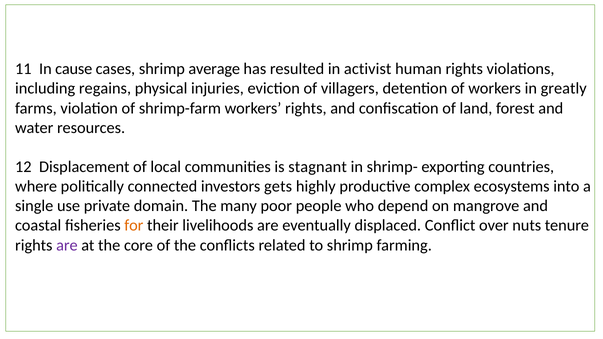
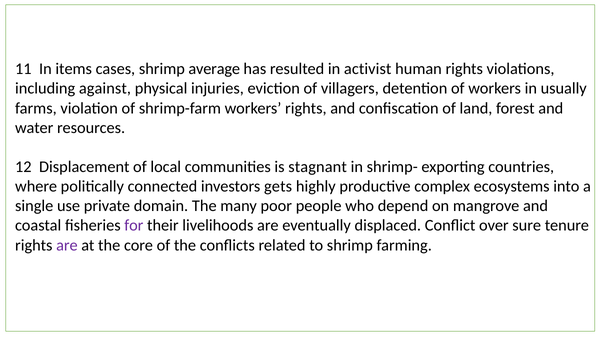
cause: cause -> items (74, 69)
regains: regains -> against (105, 89)
greatly: greatly -> usually (564, 89)
for colour: orange -> purple (134, 226)
nuts: nuts -> sure (527, 226)
